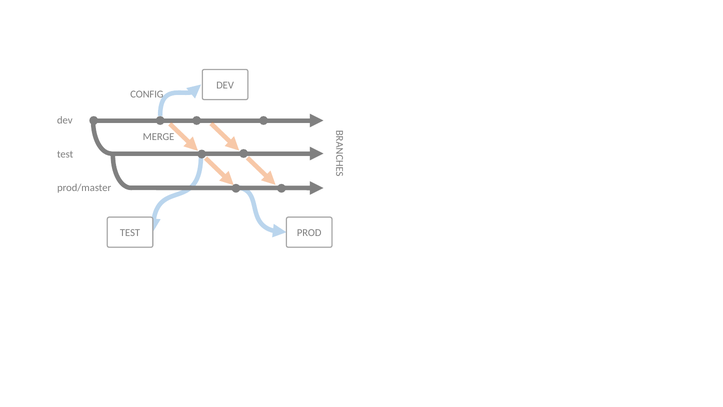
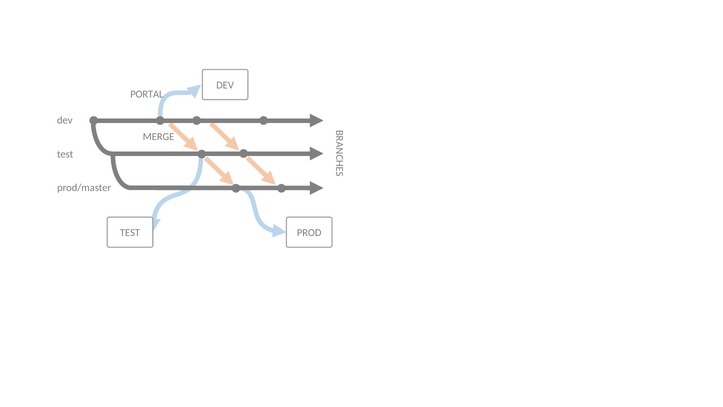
CONFIG: CONFIG -> PORTAL (147, 94)
